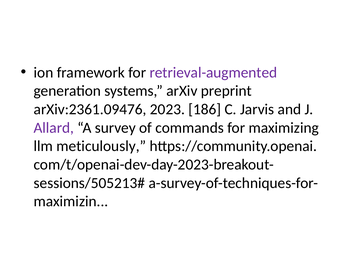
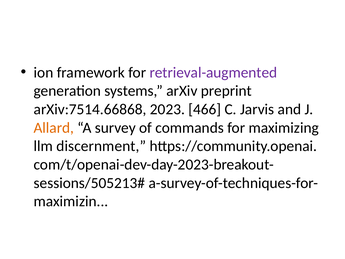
arXiv:2361.09476: arXiv:2361.09476 -> arXiv:7514.66868 (90, 109)
186: 186 -> 466 (205, 109)
Allard colour: purple -> orange (54, 128)
meticulously: meticulously -> discernment (101, 146)
